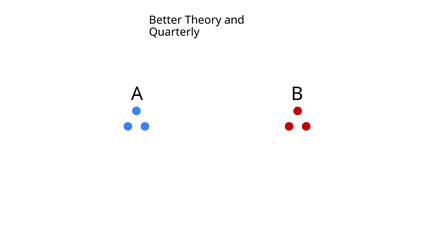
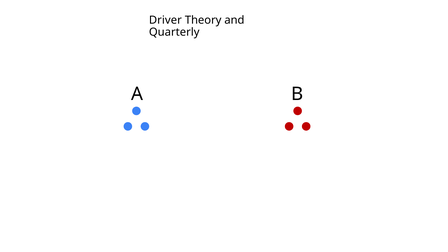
Better: Better -> Driver (165, 20)
